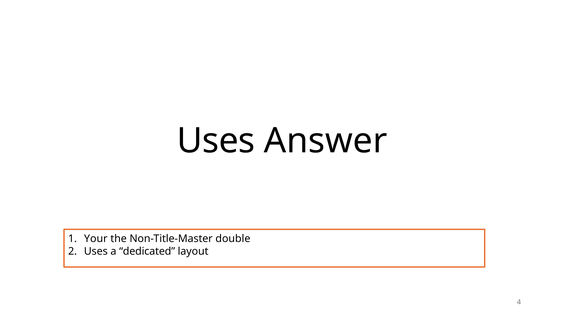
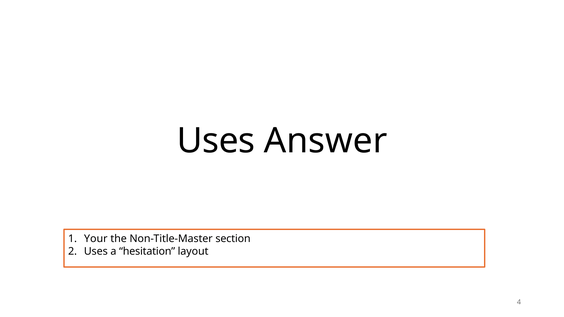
double: double -> section (233, 239)
dedicated: dedicated -> hesitation (147, 251)
